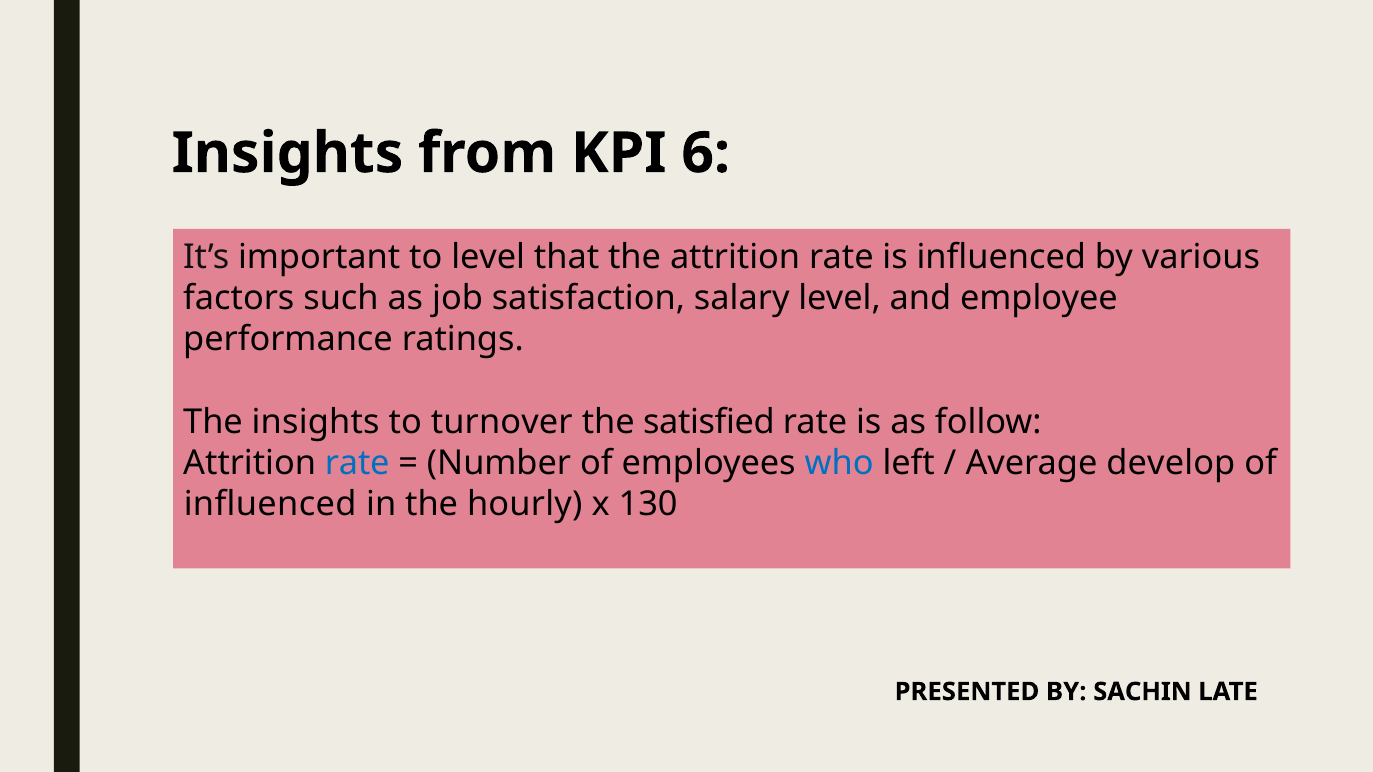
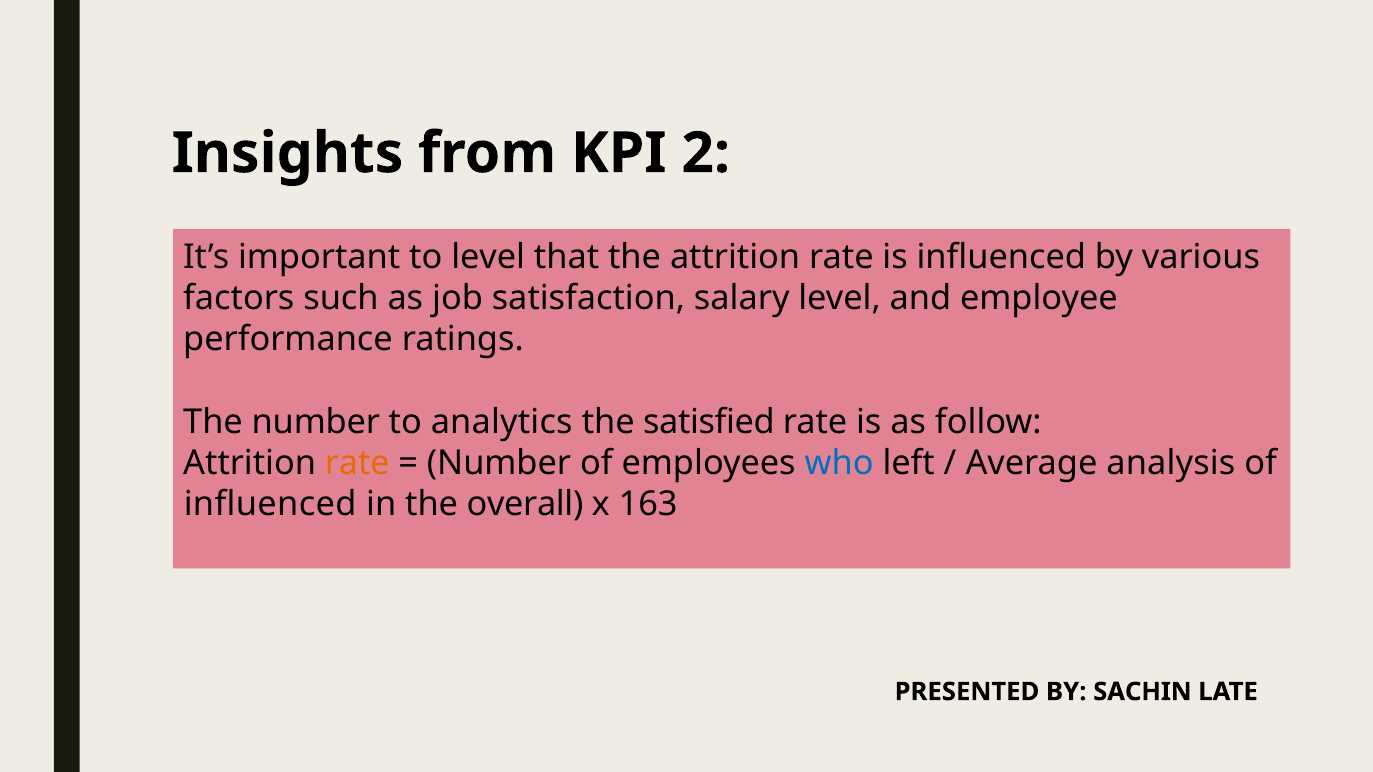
6: 6 -> 2 (706, 153)
The insights: insights -> number (316, 422)
turnover: turnover -> analytics (502, 422)
rate colour: blue -> orange (357, 463)
develop: develop -> analysis (1171, 463)
hourly: hourly -> overall (525, 504)
130: 130 -> 163 (648, 504)
